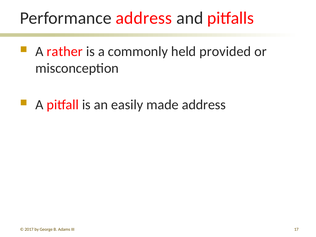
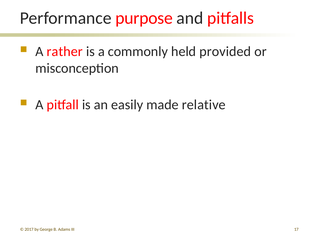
Performance address: address -> purpose (144, 18)
made address: address -> relative (204, 105)
